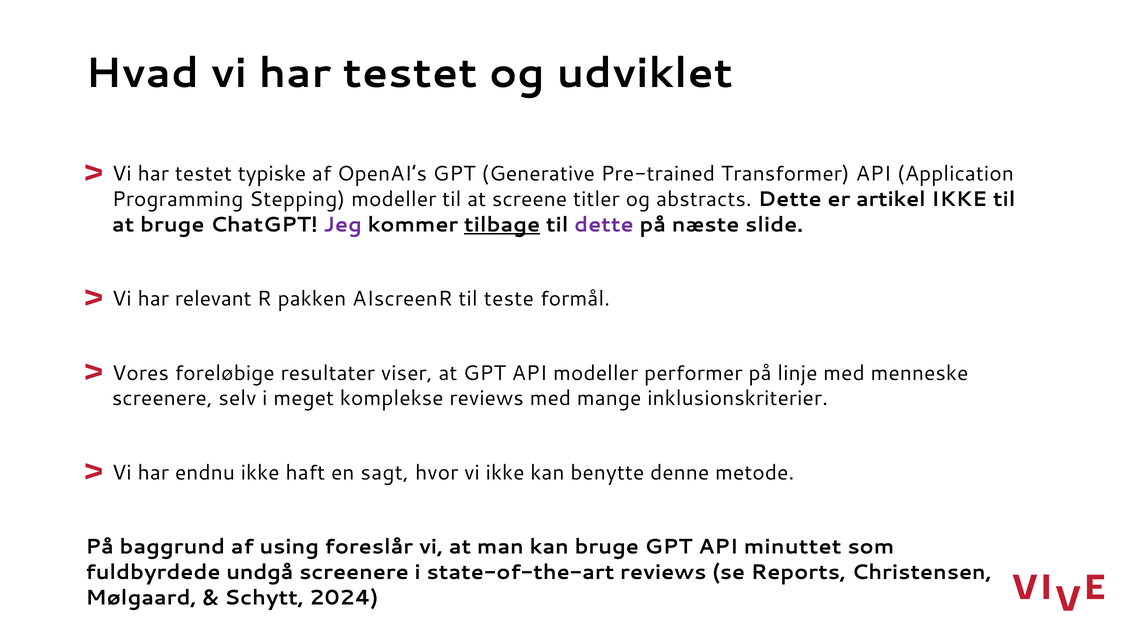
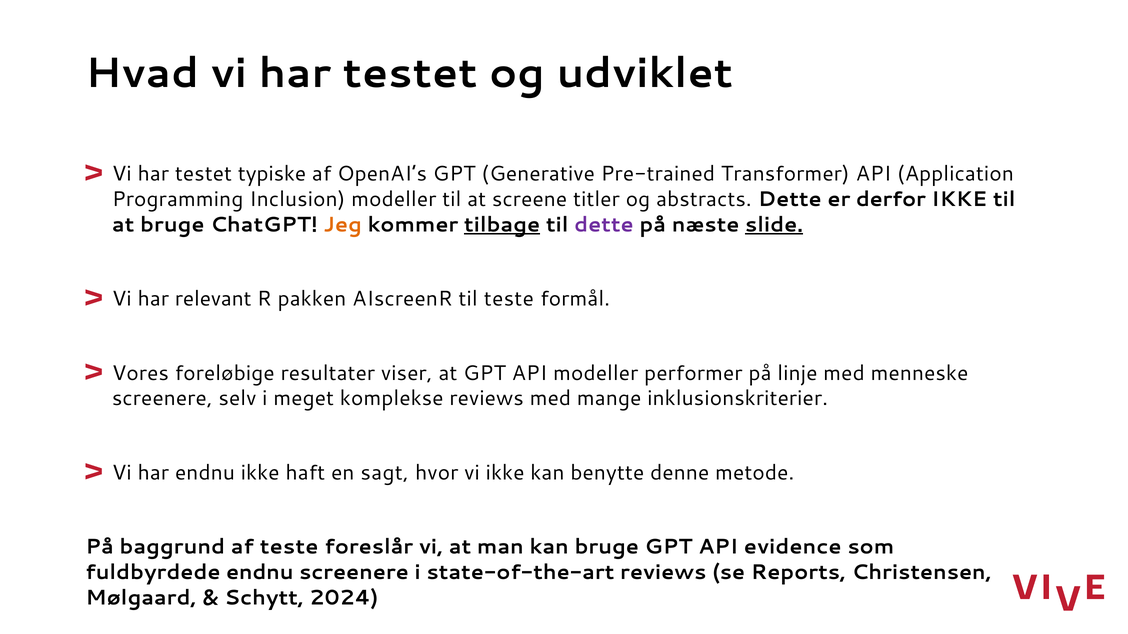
Stepping: Stepping -> Inclusion (297, 200)
artikel: artikel -> derfor (891, 200)
Jeg colour: purple -> orange (343, 225)
slide underline: none -> present (774, 225)
af using: using -> teste (289, 547)
minuttet: minuttet -> evidence (793, 547)
fuldbyrdede undgå: undgå -> endnu (260, 573)
